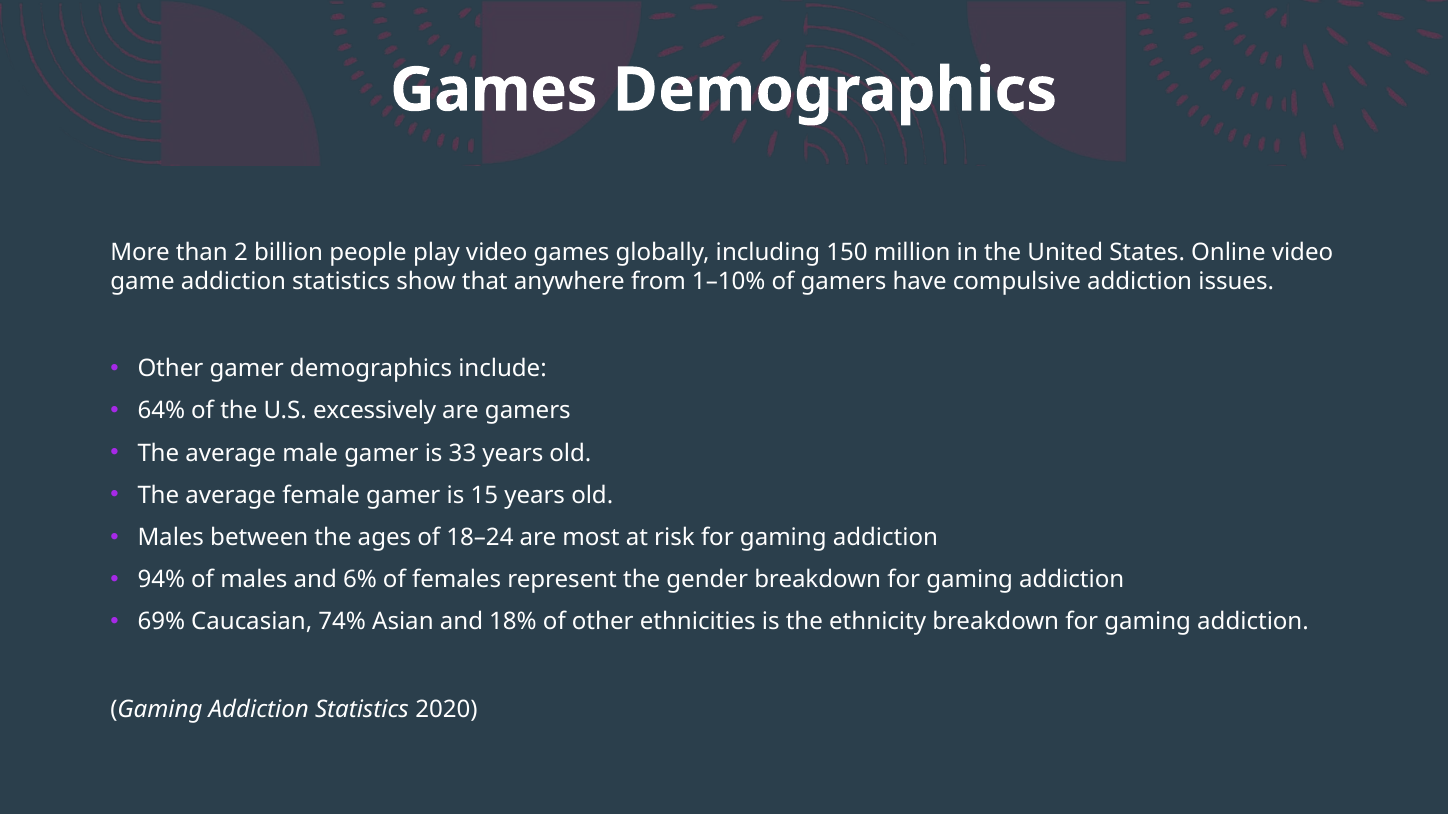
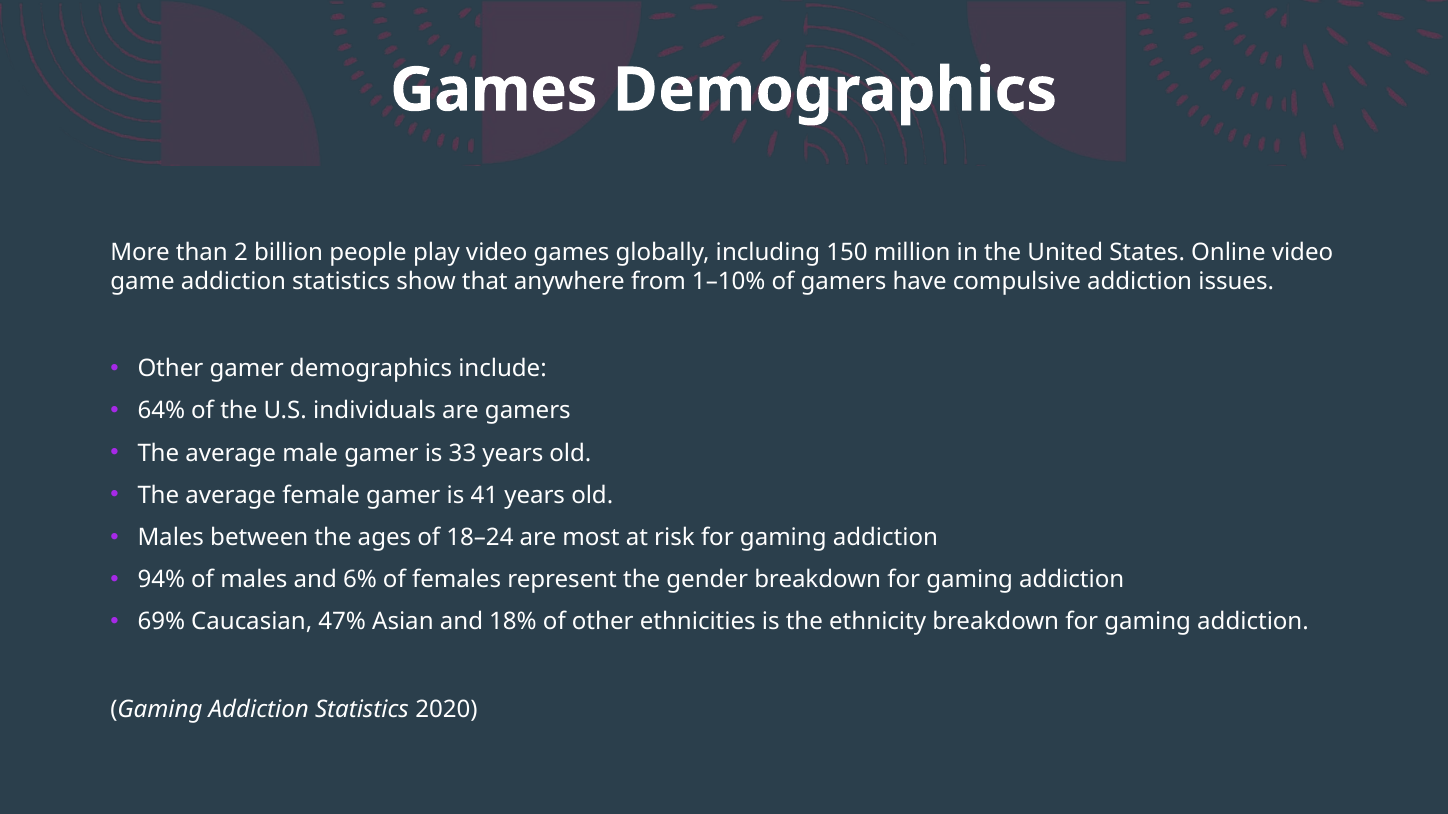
excessively: excessively -> individuals (374, 411)
15: 15 -> 41 (484, 496)
74%: 74% -> 47% (342, 622)
